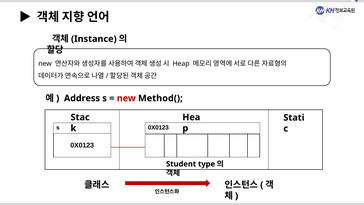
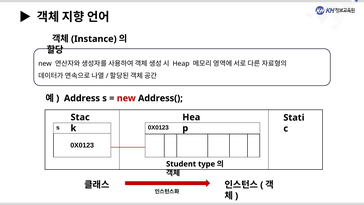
Method(: Method( -> Address( (160, 98)
